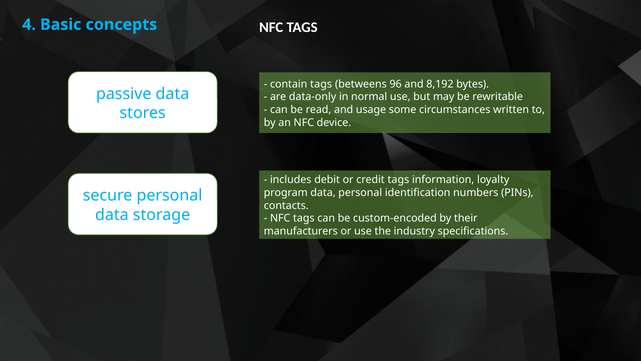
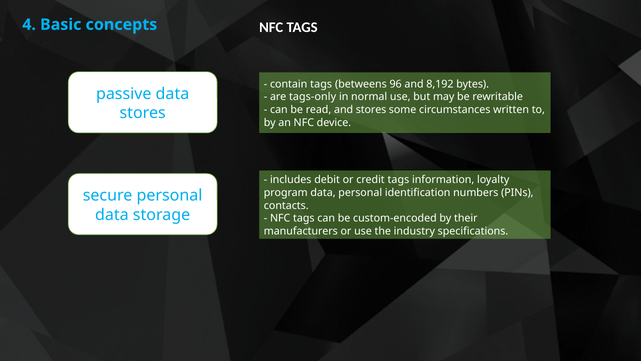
data-only: data-only -> tags-only (313, 97)
and usage: usage -> stores (371, 110)
